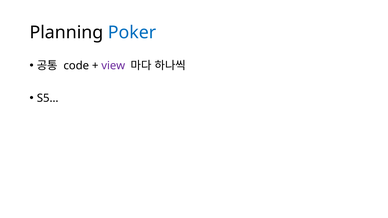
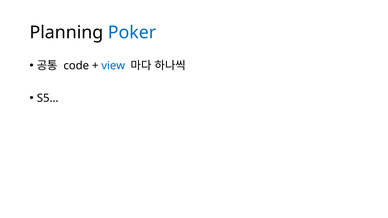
view colour: purple -> blue (113, 66)
